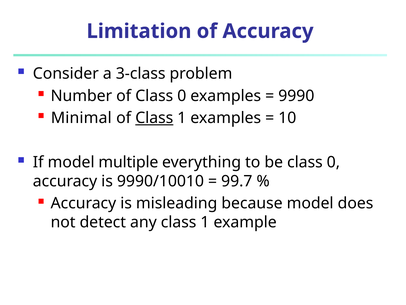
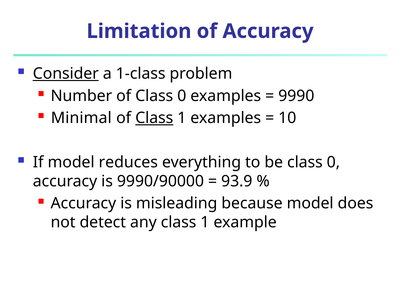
Consider underline: none -> present (66, 74)
3-class: 3-class -> 1-class (141, 74)
multiple: multiple -> reduces (128, 162)
9990/10010: 9990/10010 -> 9990/90000 (160, 181)
99.7: 99.7 -> 93.9 (237, 181)
